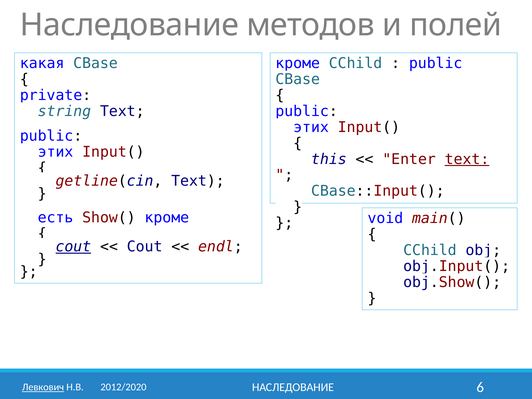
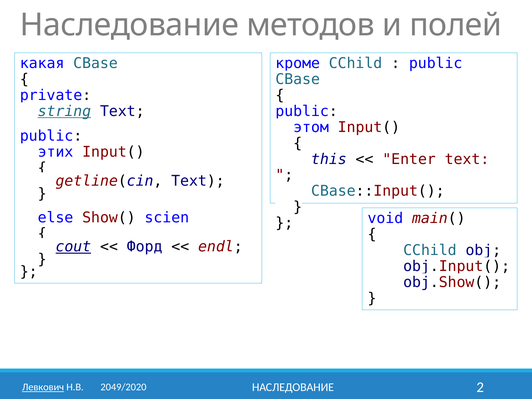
string underline: none -> present (64, 111)
этих: этих -> этом (311, 127)
text underline: present -> none (467, 159)
есть: есть -> else (56, 218)
Show( кроме: кроме -> scien (167, 218)
Cout: Cout -> Форд (145, 247)
6: 6 -> 2 (480, 387)
2012/2020: 2012/2020 -> 2049/2020 (123, 387)
